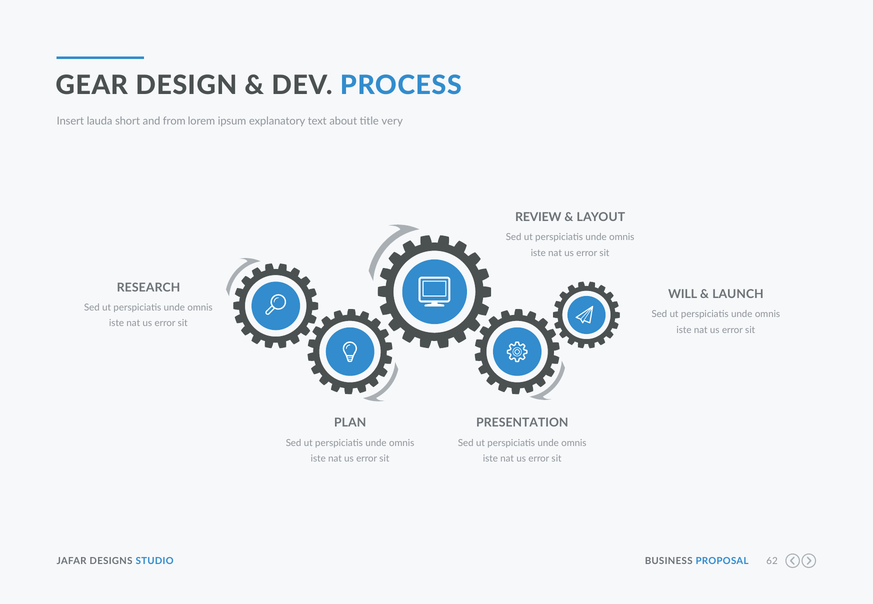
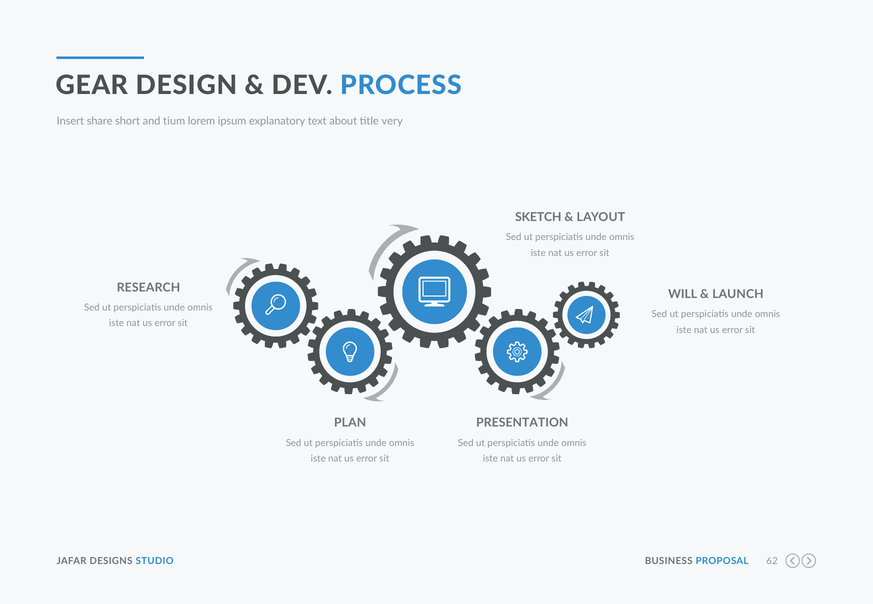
lauda: lauda -> share (100, 121)
from: from -> tium (174, 121)
REVIEW: REVIEW -> SKETCH (538, 217)
